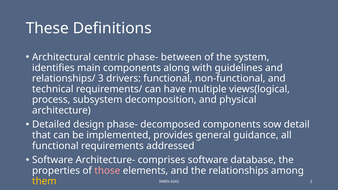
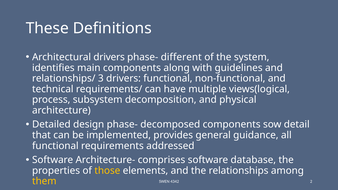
Architectural centric: centric -> drivers (109, 57)
between: between -> different (181, 57)
those colour: pink -> yellow (107, 171)
